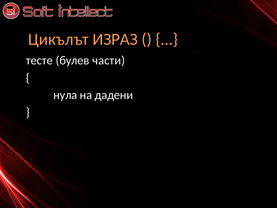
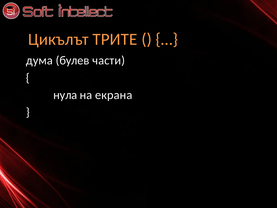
ИЗРАЗ: ИЗРАЗ -> ТРИТЕ (115, 39)
тесте: тесте -> дума (39, 60)
дадени: дадени -> екрана (114, 95)
